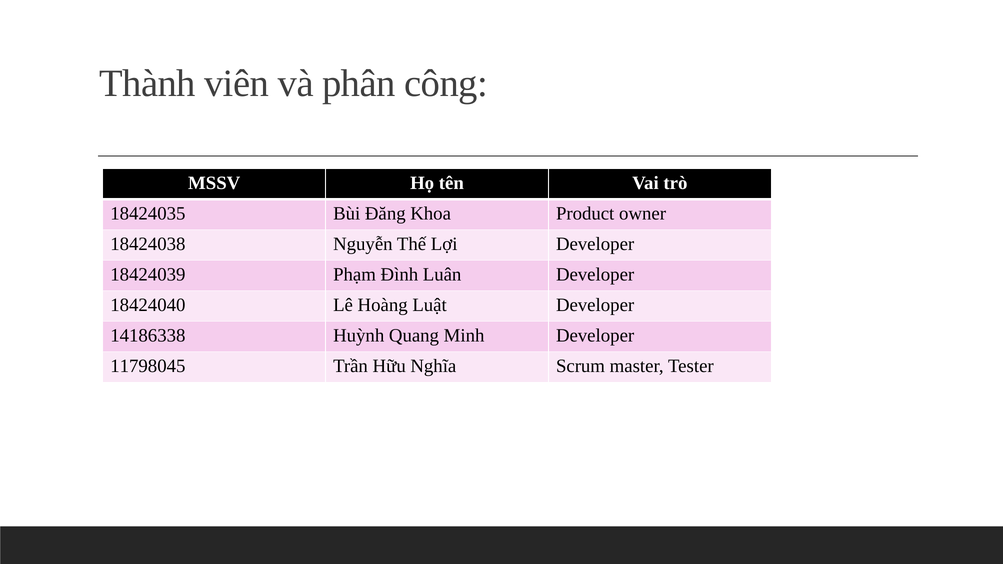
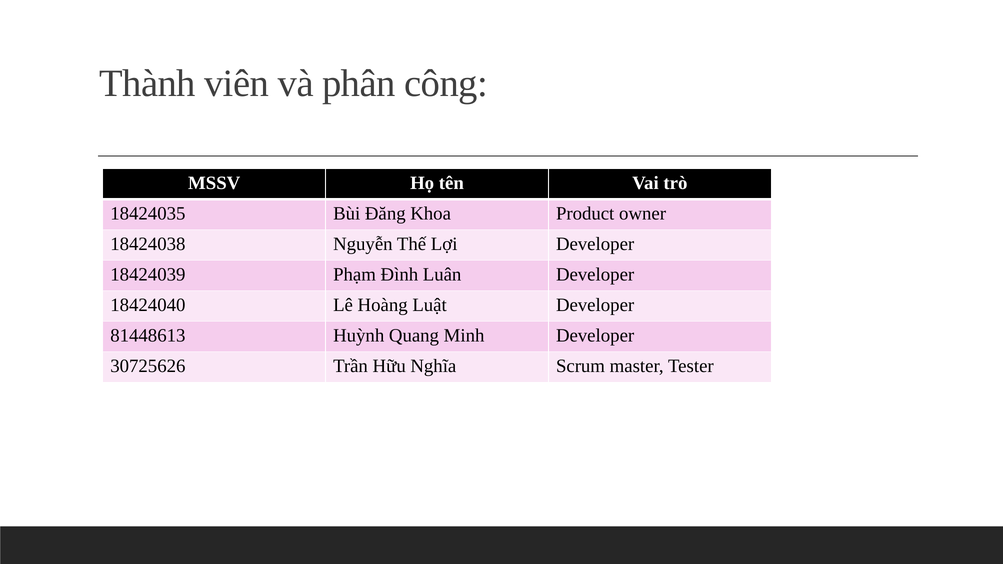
14186338: 14186338 -> 81448613 (148, 336)
11798045: 11798045 -> 30725626 (148, 366)
